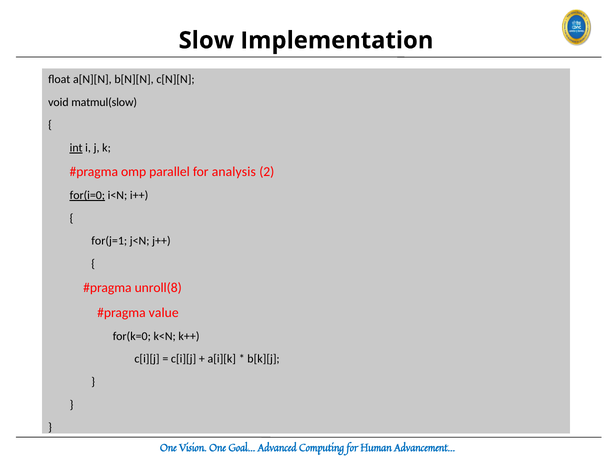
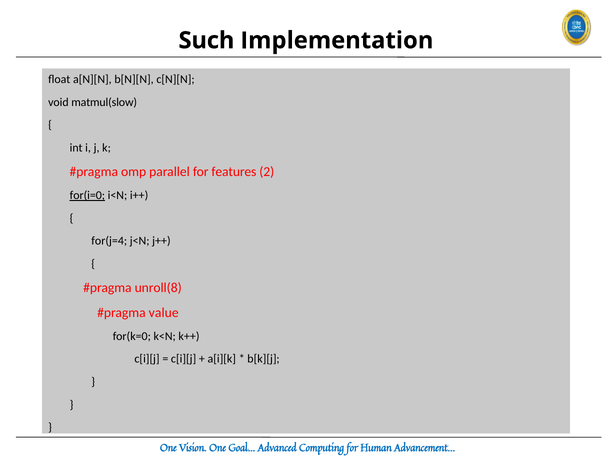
Slow: Slow -> Such (206, 40)
int underline: present -> none (76, 148)
analysis: analysis -> features (234, 172)
for(j=1: for(j=1 -> for(j=4 (109, 241)
